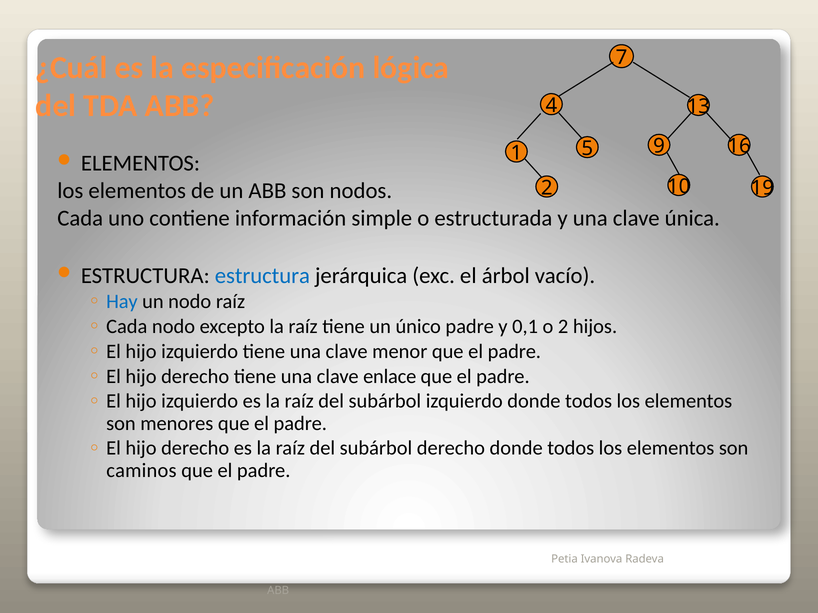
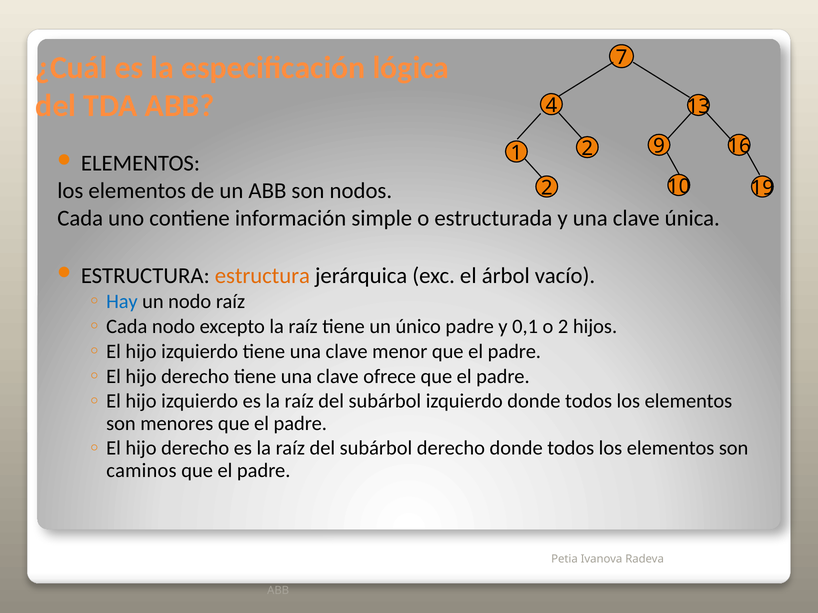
1 5: 5 -> 2 (587, 149)
estructura colour: blue -> orange (262, 276)
enlace: enlace -> ofrece (390, 377)
